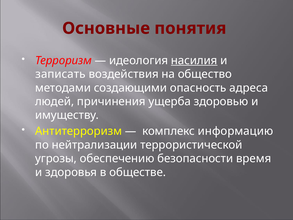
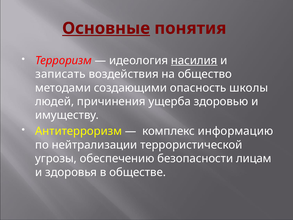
Основные underline: none -> present (106, 28)
адреса: адреса -> школы (249, 88)
время: время -> лицам (254, 158)
